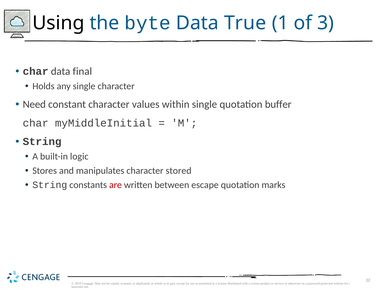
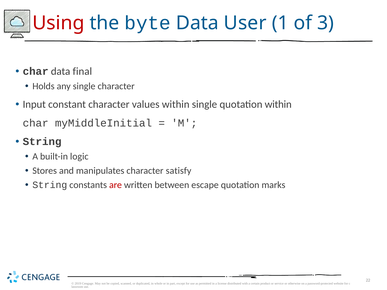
Using colour: black -> red (58, 23)
True: True -> User (245, 23)
Need: Need -> Input (34, 104)
quotation buffer: buffer -> within (278, 104)
stored: stored -> satisfy (179, 171)
